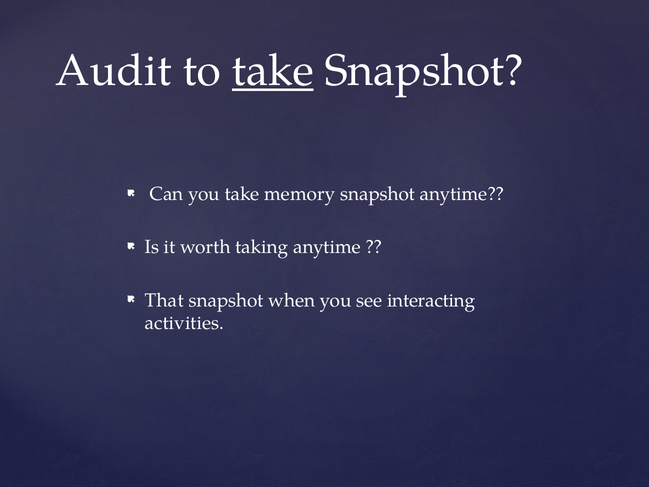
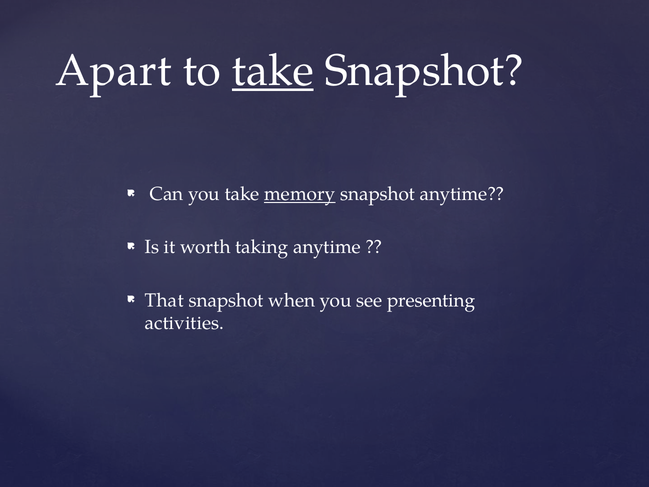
Audit: Audit -> Apart (113, 71)
memory underline: none -> present (300, 194)
interacting: interacting -> presenting (431, 300)
